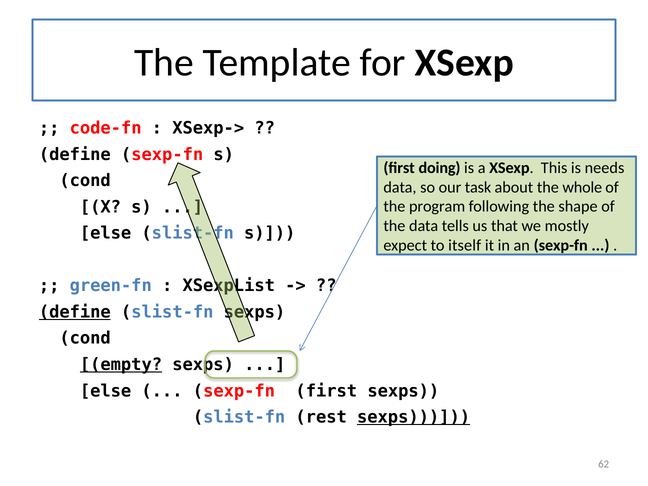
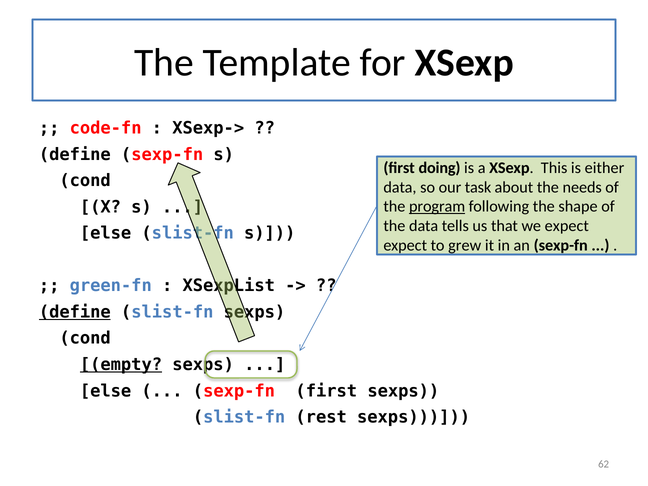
needs: needs -> either (604, 168)
whole: whole -> needs (582, 187)
program underline: none -> present (437, 207)
we mostly: mostly -> expect (567, 226)
itself: itself -> grew (465, 246)
sexps underline: present -> none (414, 417)
